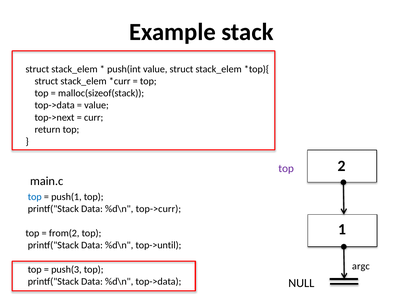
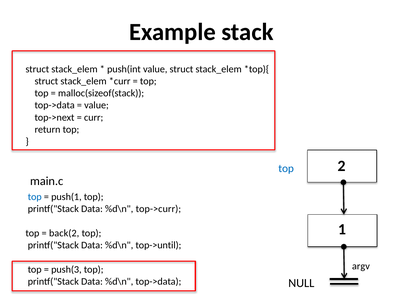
top colour: purple -> blue (286, 169)
from(2: from(2 -> back(2 (64, 233)
argc: argc -> argv (361, 266)
